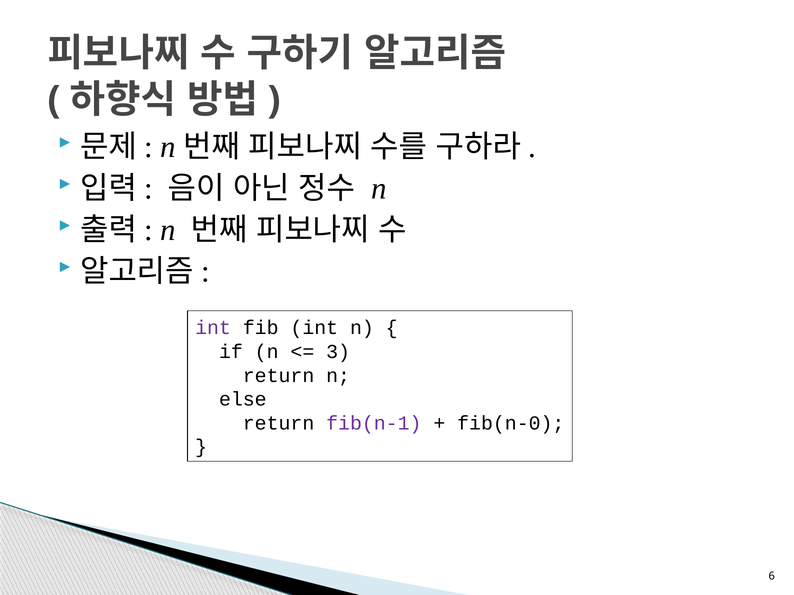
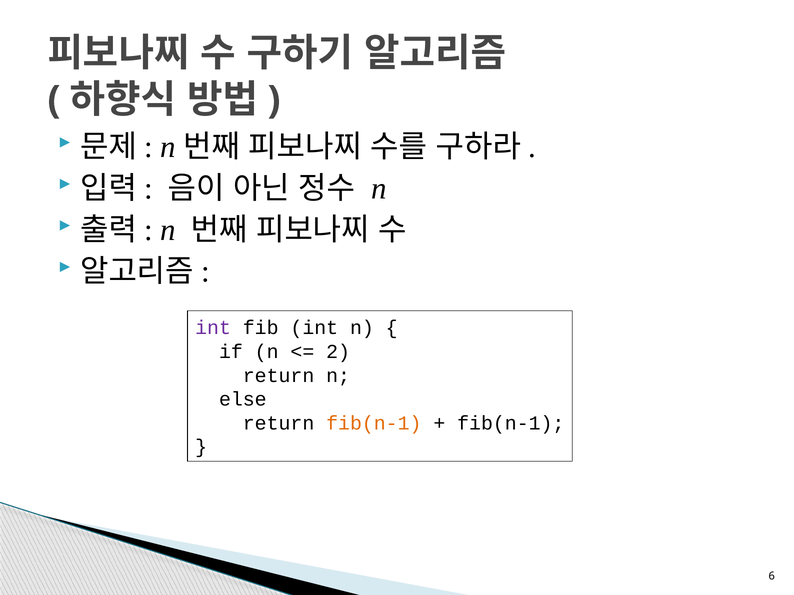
3: 3 -> 2 (338, 352)
fib(n-1 colour: purple -> orange (374, 423)
fib(n-0: fib(n-0 -> fib(n-1 (511, 423)
